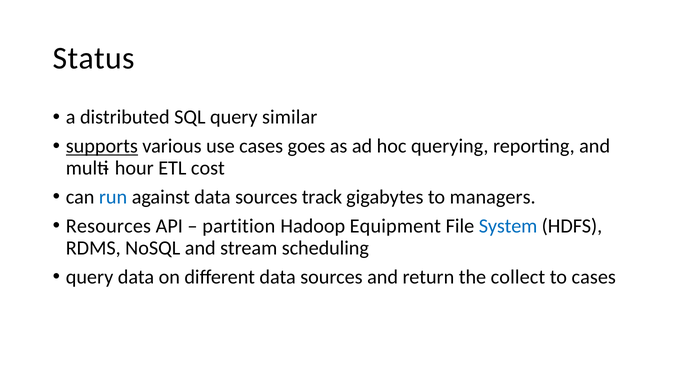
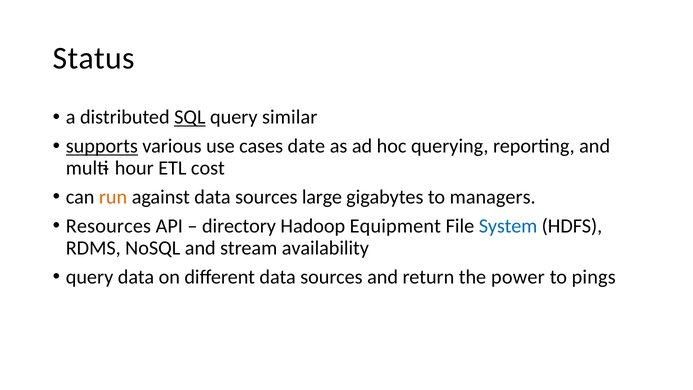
SQL underline: none -> present (190, 117)
goes: goes -> date (306, 146)
run colour: blue -> orange (113, 197)
track: track -> large (322, 197)
partition: partition -> directory (239, 226)
scheduling: scheduling -> availability (325, 248)
collect: collect -> power (518, 277)
to cases: cases -> pings (594, 277)
